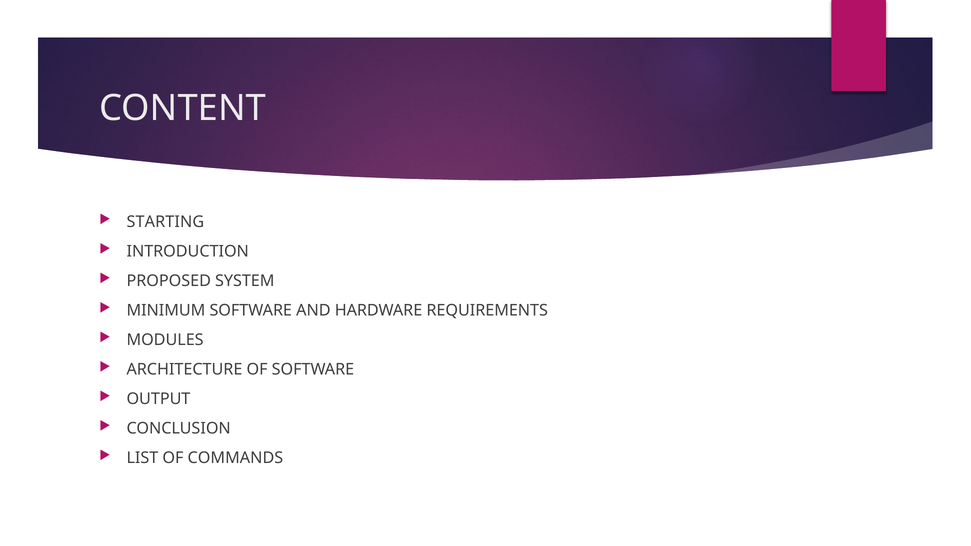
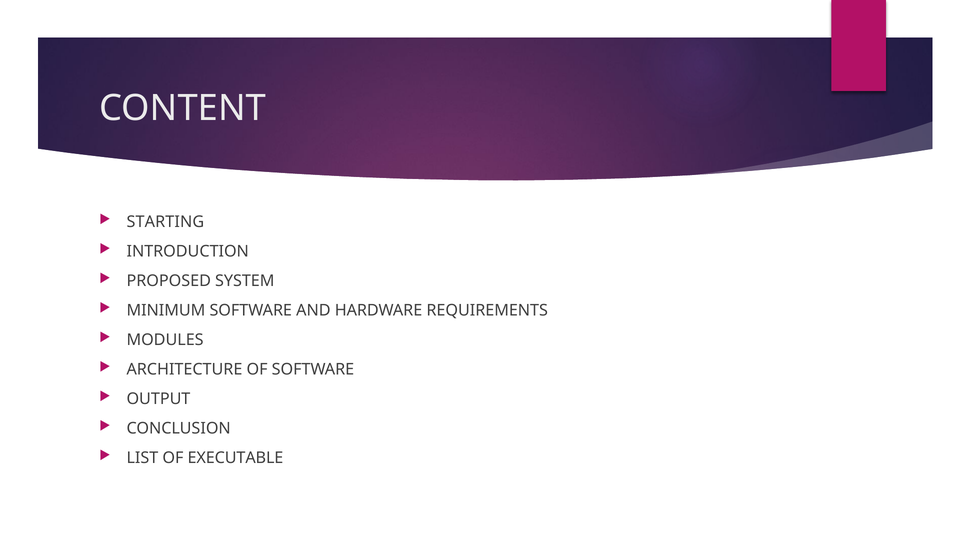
COMMANDS: COMMANDS -> EXECUTABLE (235, 458)
